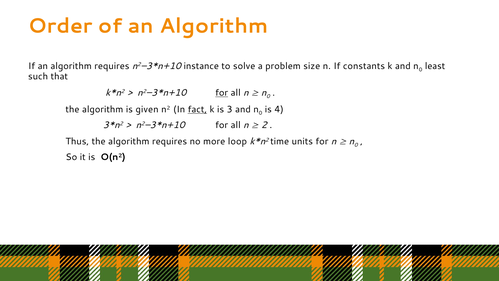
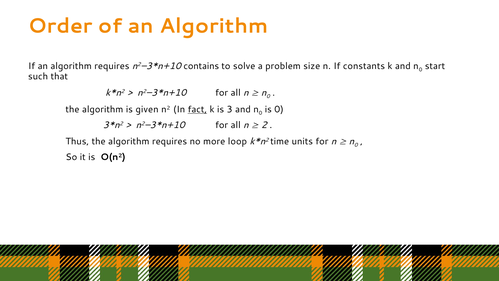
instance: instance -> contains (201, 66)
least: least -> start (435, 66)
for underline: present -> none (222, 93)
is 4: 4 -> 0 (279, 109)
